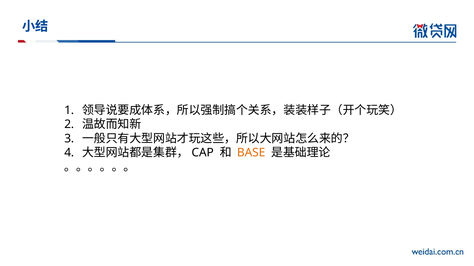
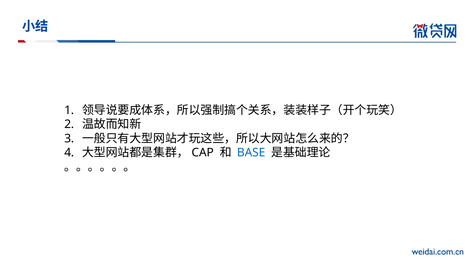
BASE colour: orange -> blue (251, 153)
